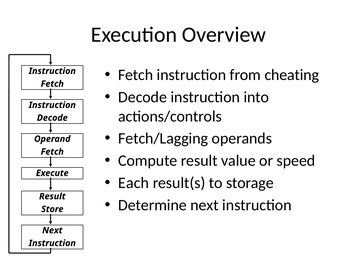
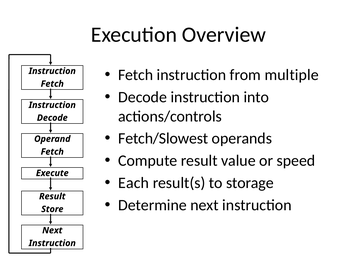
cheating: cheating -> multiple (292, 75)
Fetch/Lagging: Fetch/Lagging -> Fetch/Slowest (163, 138)
